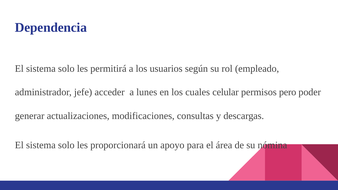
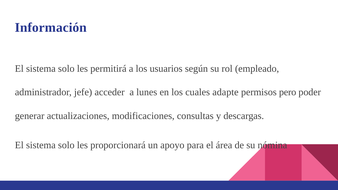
Dependencia: Dependencia -> Información (51, 27)
celular: celular -> adapte (225, 92)
